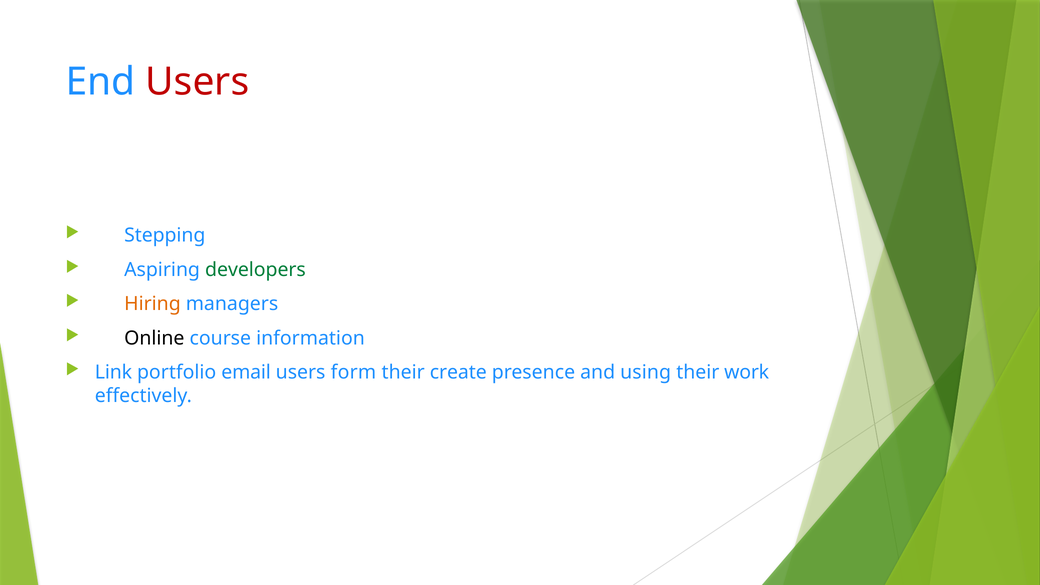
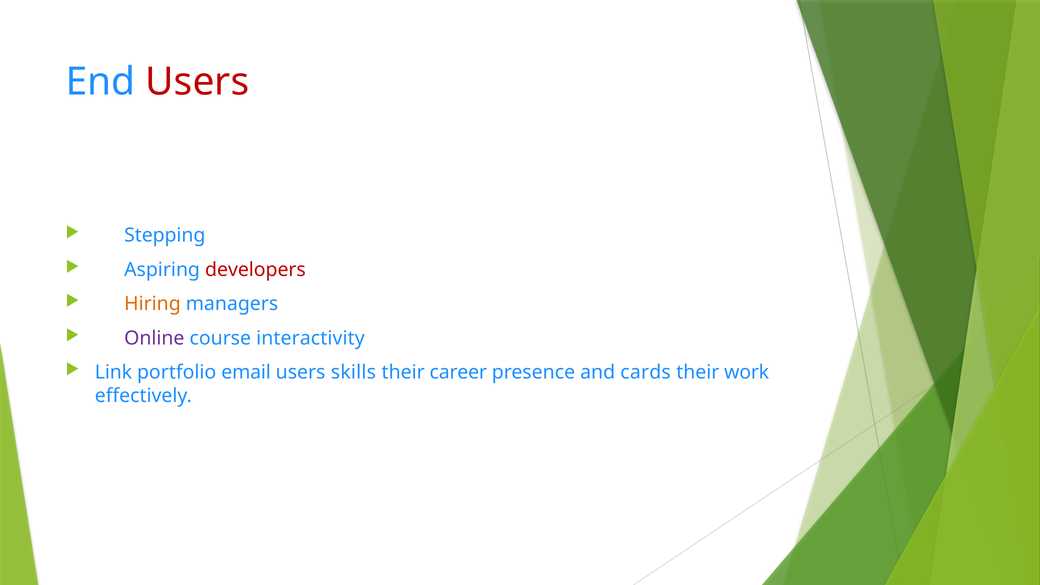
developers colour: green -> red (255, 270)
Online colour: black -> purple (154, 338)
information: information -> interactivity (310, 338)
form: form -> skills (353, 372)
create: create -> career (458, 372)
using: using -> cards (646, 372)
